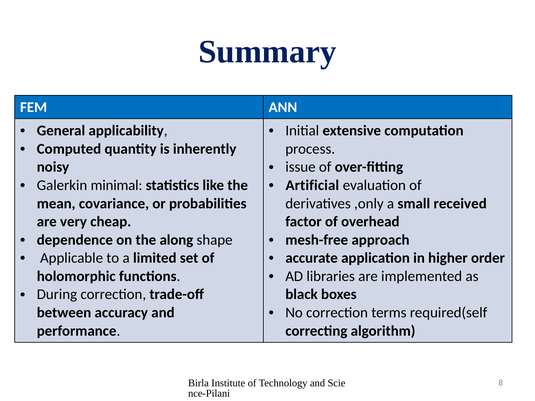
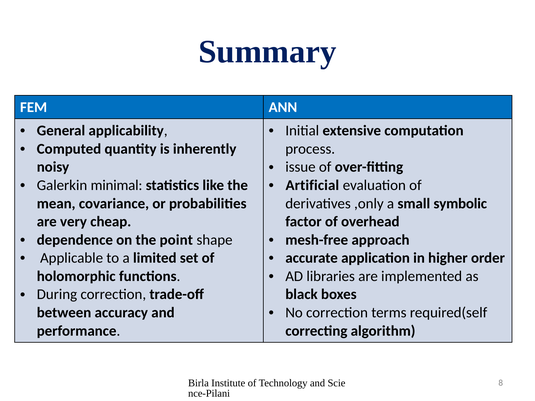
received: received -> symbolic (460, 204)
along: along -> point (176, 240)
